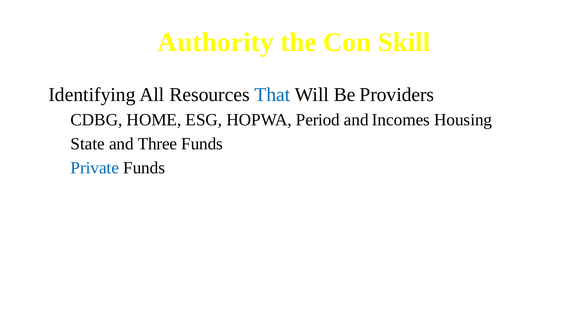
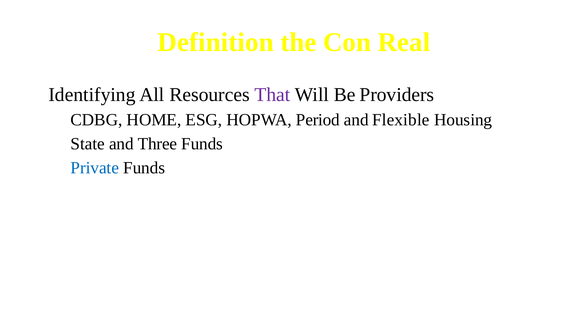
Authority: Authority -> Definition (216, 42)
Skill: Skill -> Real (404, 42)
That colour: blue -> purple (272, 94)
Incomes: Incomes -> Flexible (401, 120)
